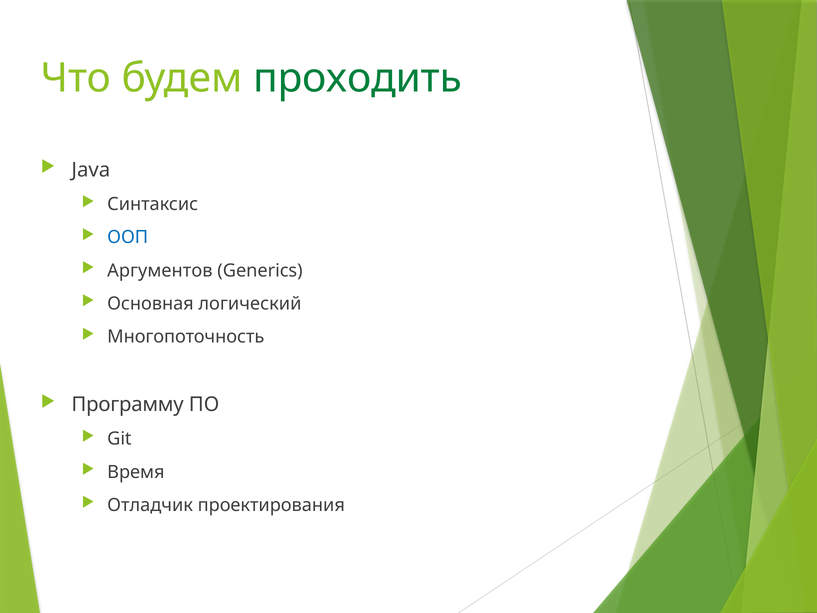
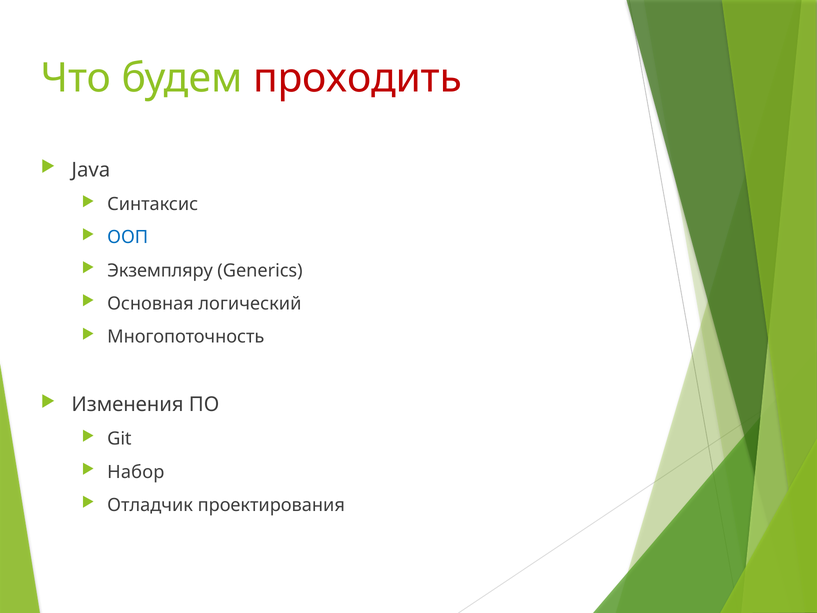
проходить colour: green -> red (358, 78)
Аргументов: Аргументов -> Экземпляру (160, 270)
Программу: Программу -> Изменения (128, 404)
Время: Время -> Набор (136, 472)
